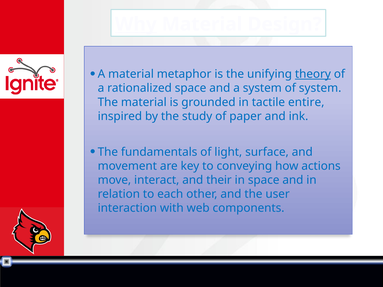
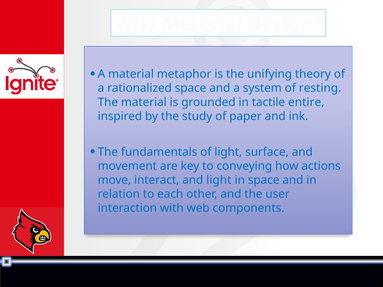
theory underline: present -> none (313, 74)
of system: system -> resting (320, 88)
and their: their -> light (219, 180)
